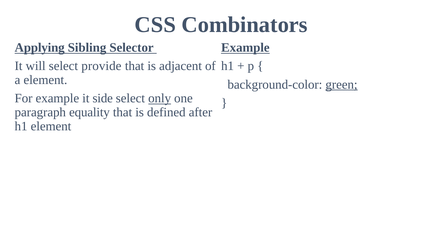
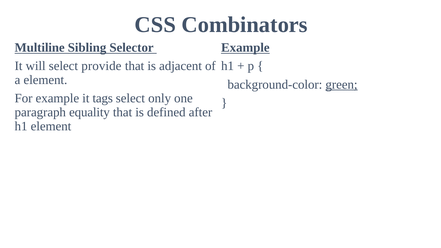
Applying: Applying -> Multiline (40, 48)
side: side -> tags (103, 98)
only underline: present -> none (160, 98)
